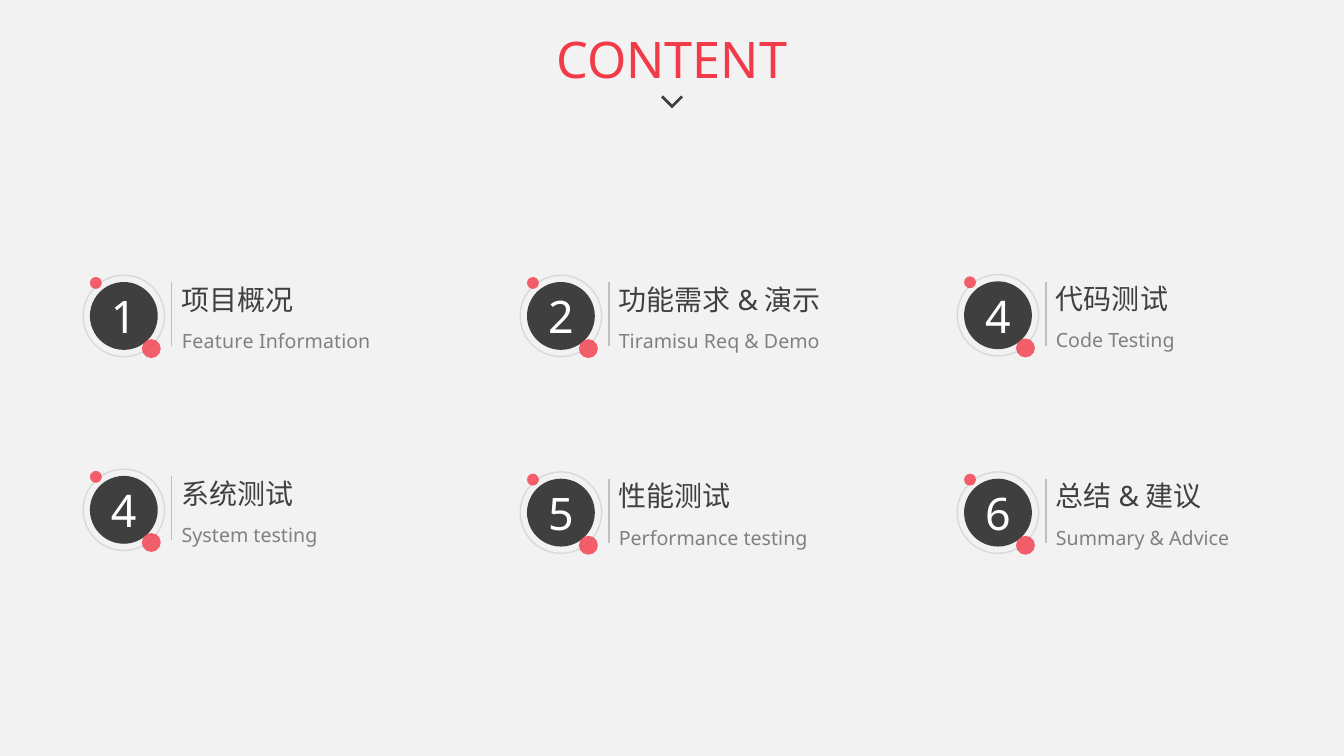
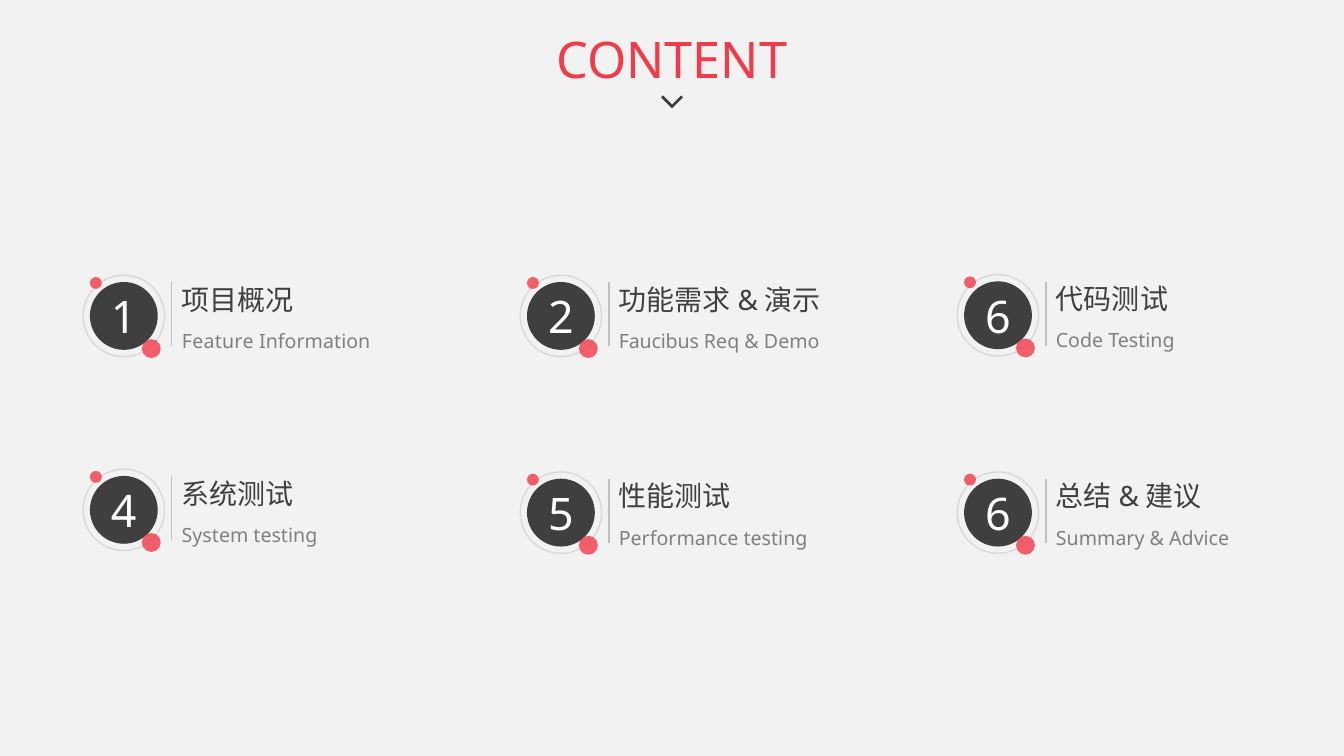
Tiramisu: Tiramisu -> Faucibus (659, 342)
Demo 4: 4 -> 6 (998, 318)
